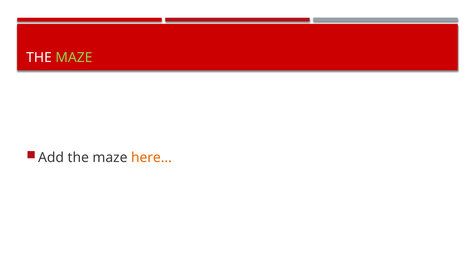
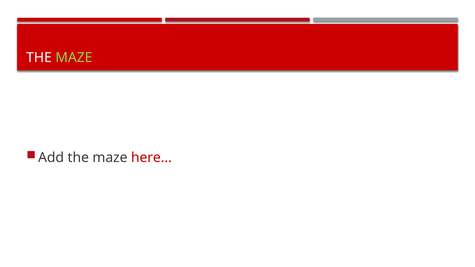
here colour: orange -> red (151, 158)
